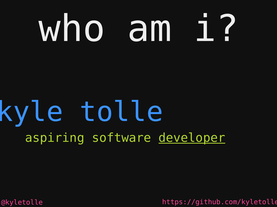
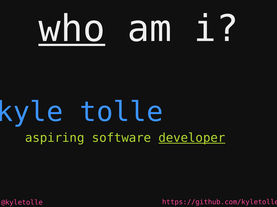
who underline: none -> present (72, 29)
